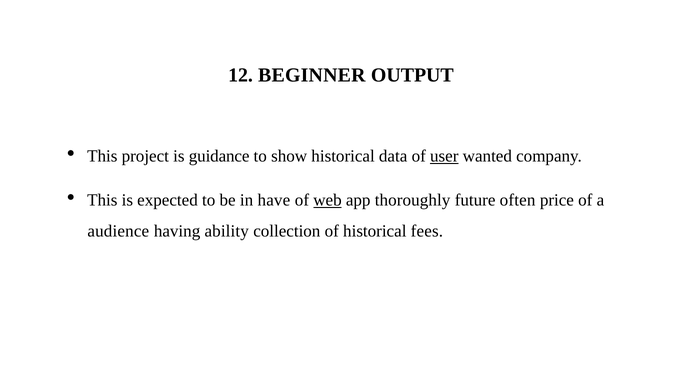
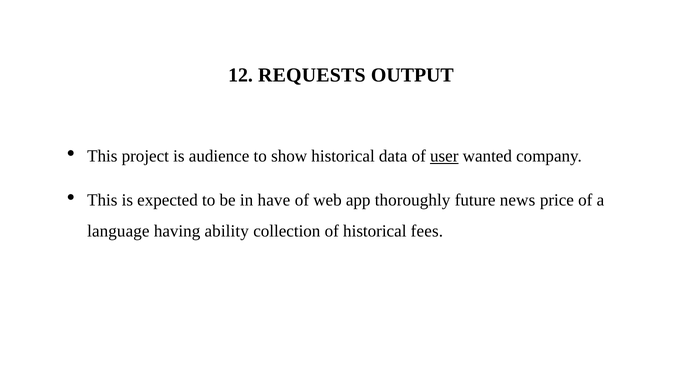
BEGINNER: BEGINNER -> REQUESTS (312, 75)
guidance: guidance -> audience (219, 156)
web underline: present -> none (327, 200)
often: often -> news (518, 200)
audience: audience -> language (118, 231)
